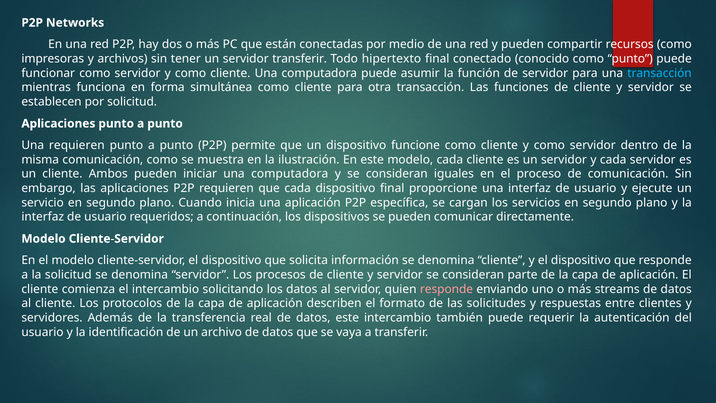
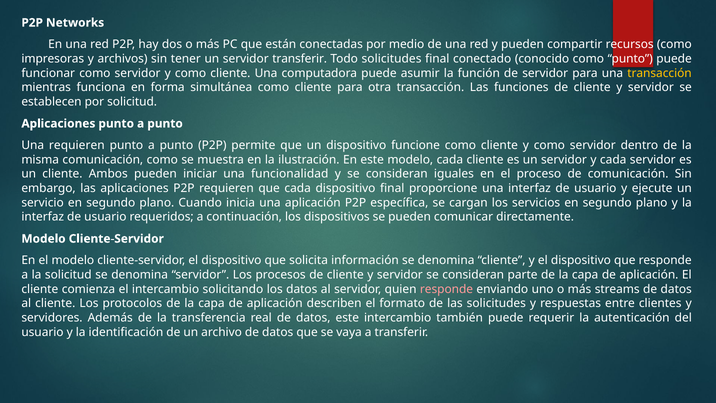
Todo hipertexto: hipertexto -> solicitudes (392, 59)
transacción colour: light blue -> yellow (660, 73)
iniciar una computadora: computadora -> funcionalidad (290, 174)
